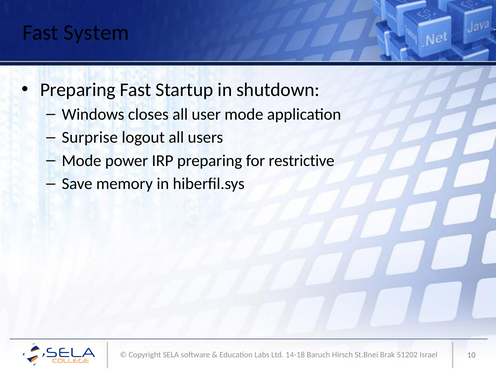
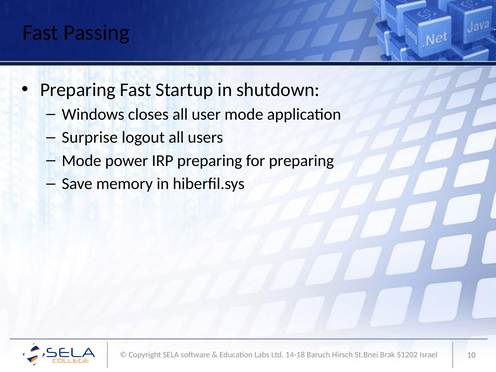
System: System -> Passing (96, 33)
for restrictive: restrictive -> preparing (301, 161)
